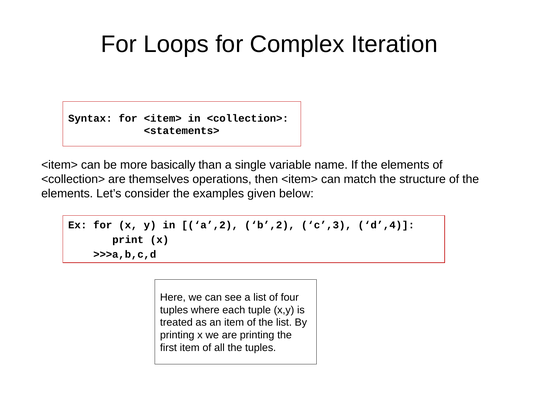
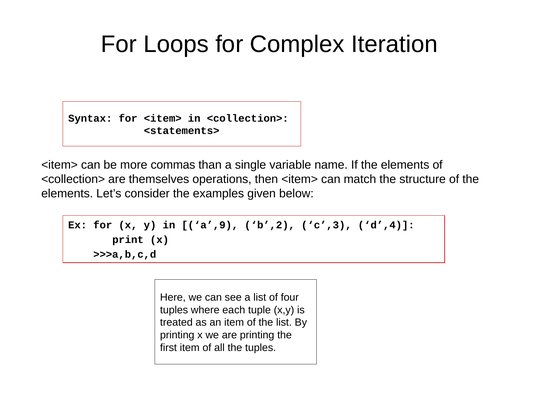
basically: basically -> commas (173, 165)
a’,2: a’,2 -> a’,9 (210, 225)
